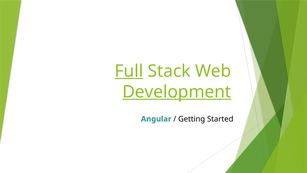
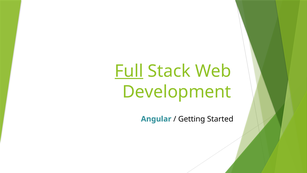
Development underline: present -> none (177, 92)
